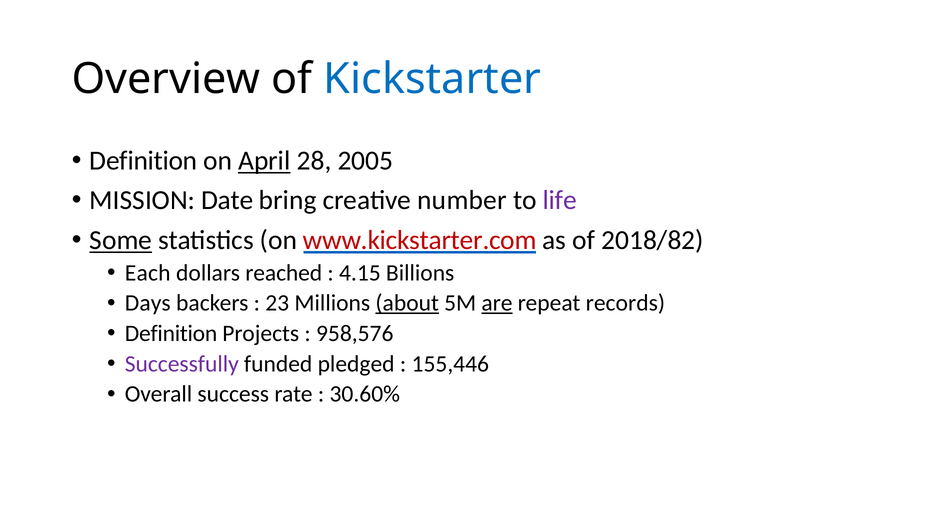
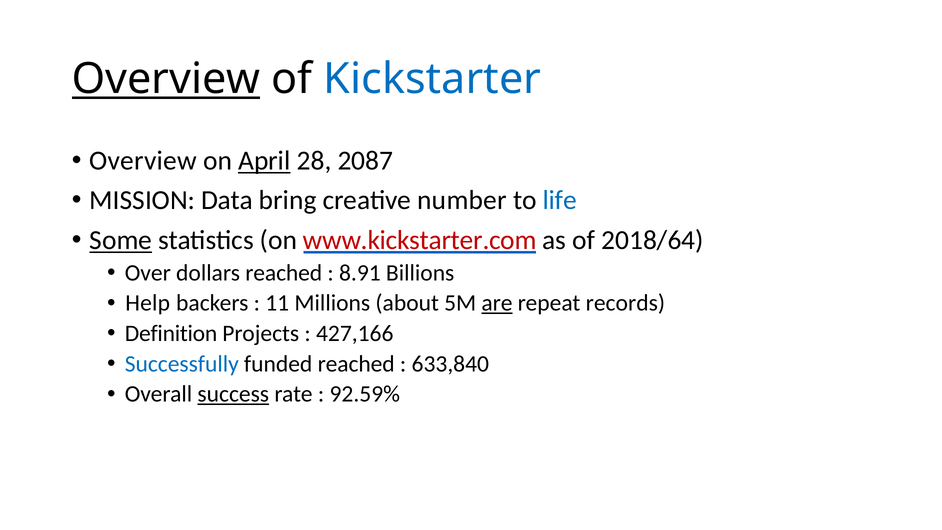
Overview underline: none -> present (166, 79)
Definition: Definition -> Overview (143, 161)
2005: 2005 -> 2087 (365, 161)
Date: Date -> Data (227, 200)
life colour: purple -> blue (560, 200)
2018/82: 2018/82 -> 2018/64 (652, 240)
Each: Each -> Over (148, 273)
4.15: 4.15 -> 8.91 (360, 273)
Days: Days -> Help (148, 303)
23: 23 -> 11 (277, 303)
about underline: present -> none (407, 303)
958,576: 958,576 -> 427,166 (355, 333)
Successfully colour: purple -> blue (182, 364)
funded pledged: pledged -> reached (356, 364)
155,446: 155,446 -> 633,840 (450, 364)
success underline: none -> present (233, 394)
30.60%: 30.60% -> 92.59% (365, 394)
